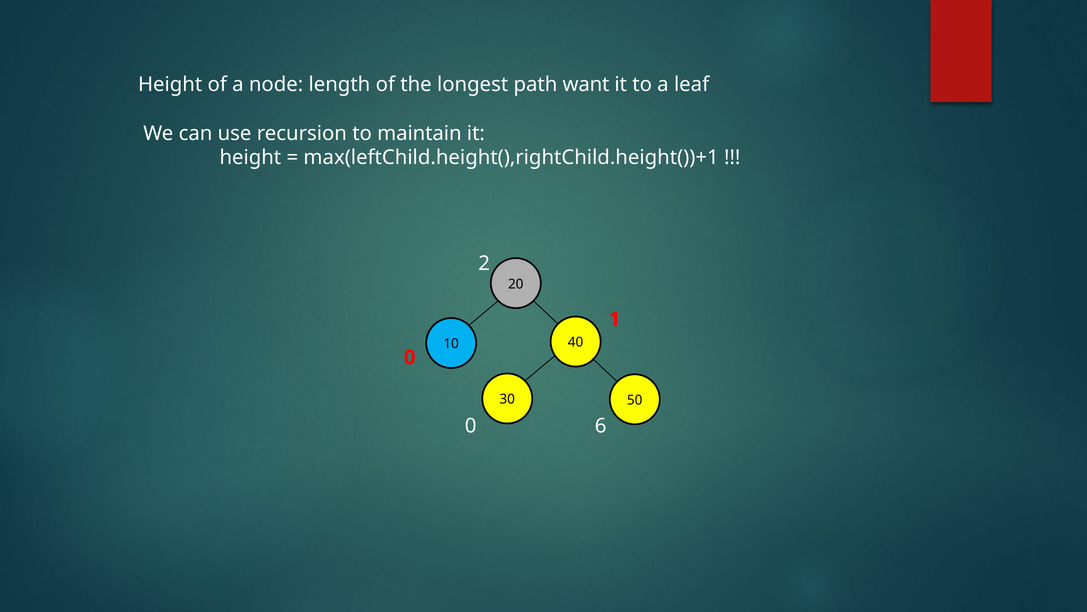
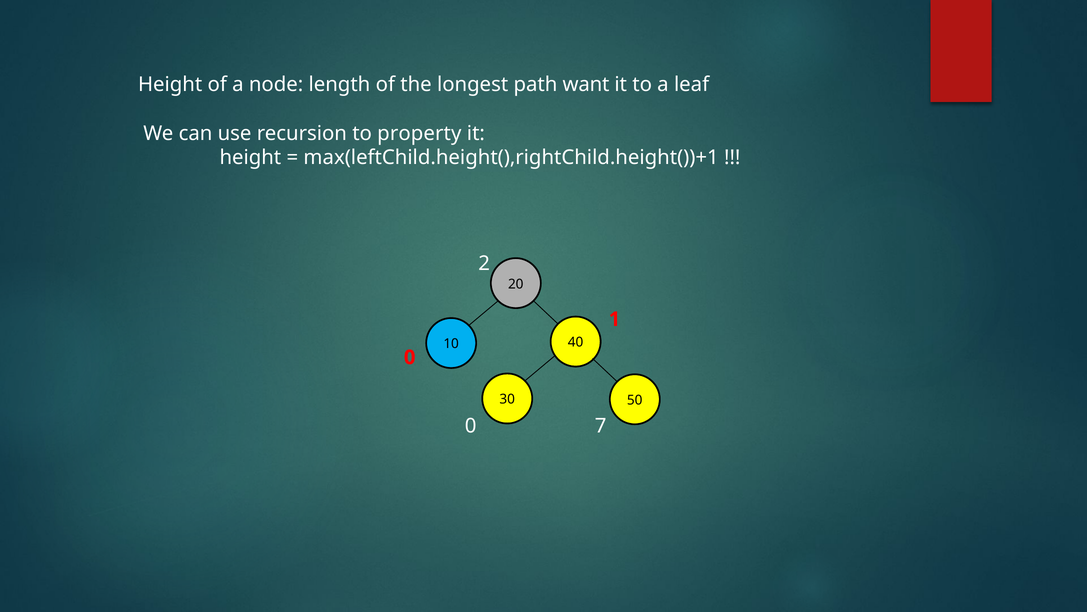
maintain: maintain -> property (419, 133)
6: 6 -> 7 (601, 426)
